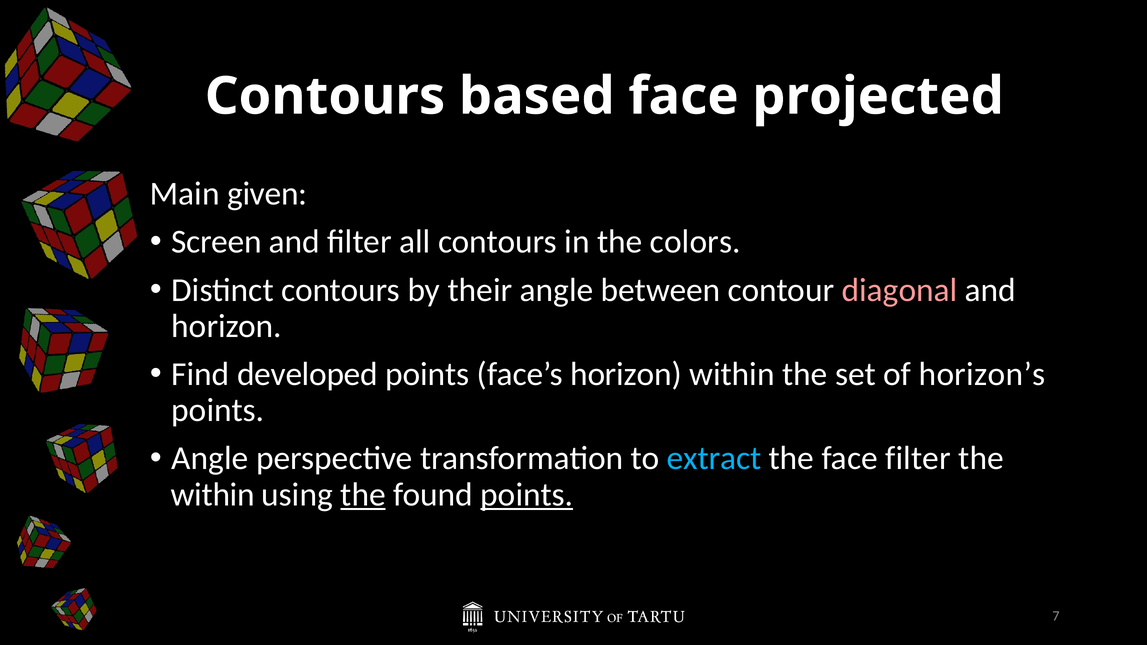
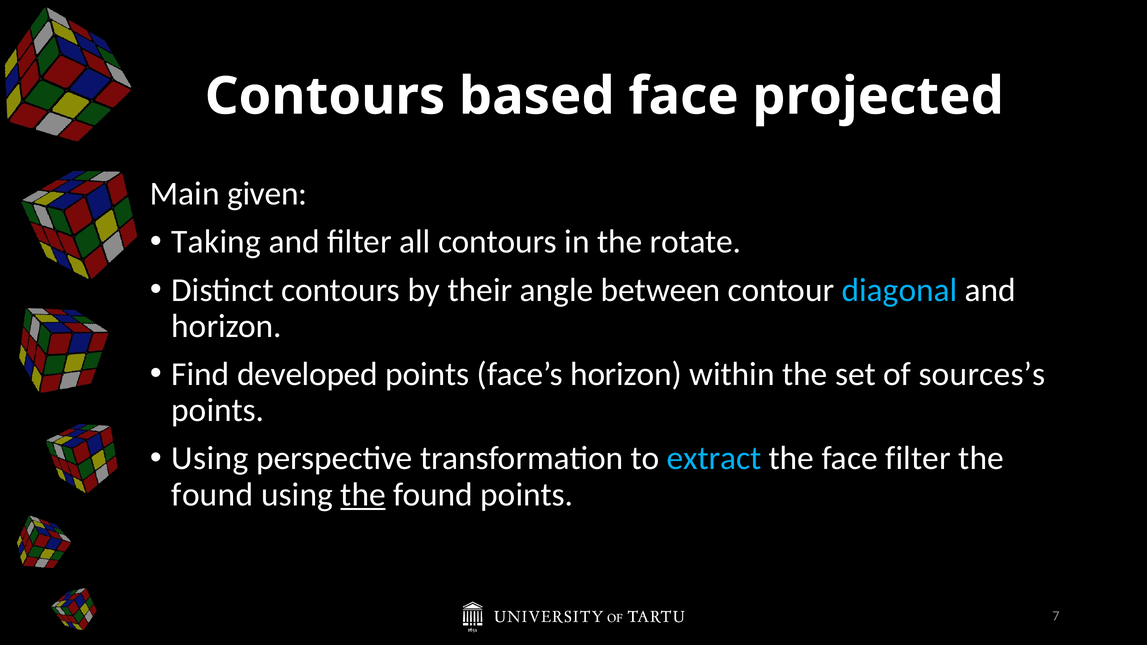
Screen: Screen -> Taking (216, 242)
colors: colors -> rotate (696, 242)
diagonal colour: pink -> light blue (900, 290)
horizon’s: horizon’s -> sources’s (982, 374)
Angle: Angle -> Using (210, 459)
within: within -> found (212, 495)
points underline: present -> none (527, 495)
